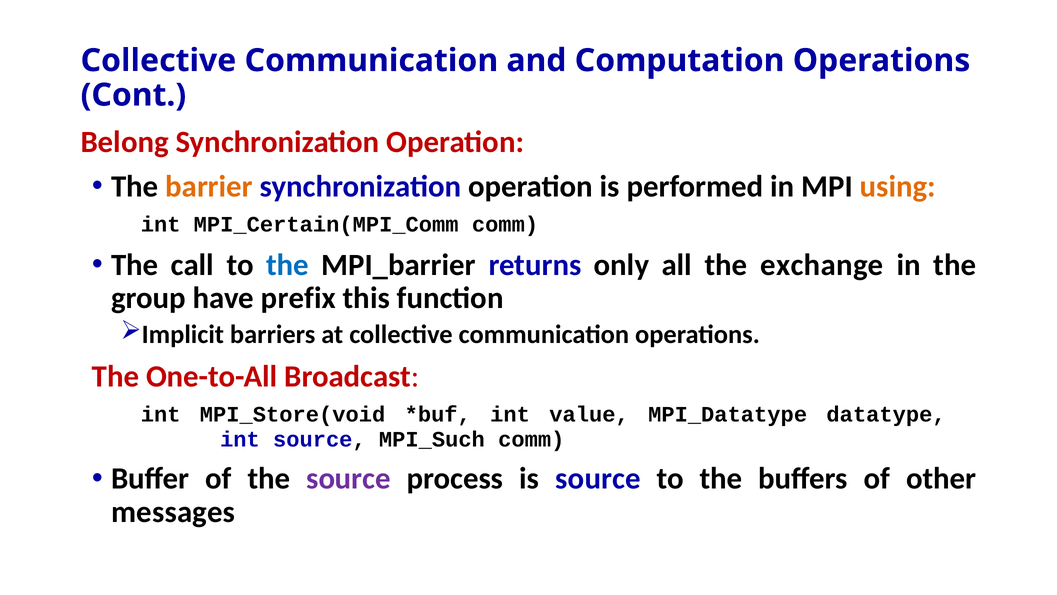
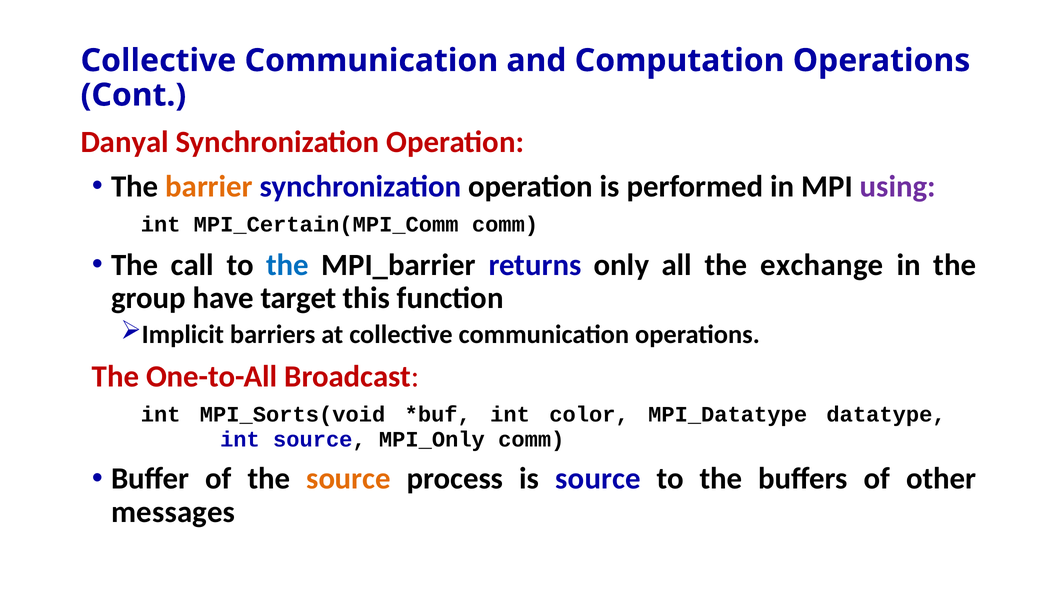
Belong: Belong -> Danyal (125, 142)
using colour: orange -> purple (898, 186)
prefix: prefix -> target (299, 298)
MPI_Store(void: MPI_Store(void -> MPI_Sorts(void (293, 414)
value: value -> color (589, 414)
MPI_Such: MPI_Such -> MPI_Only (432, 439)
source colour: purple -> orange (348, 478)
